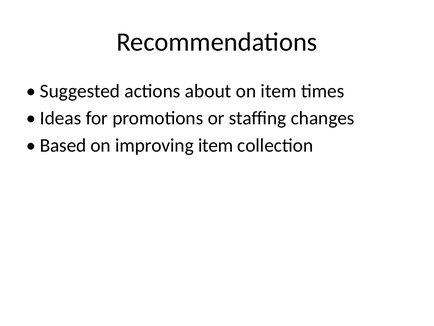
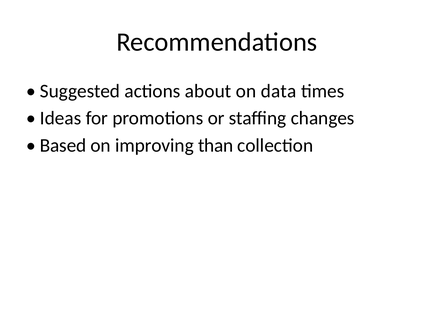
on item: item -> data (279, 91)
improving item: item -> than (216, 145)
